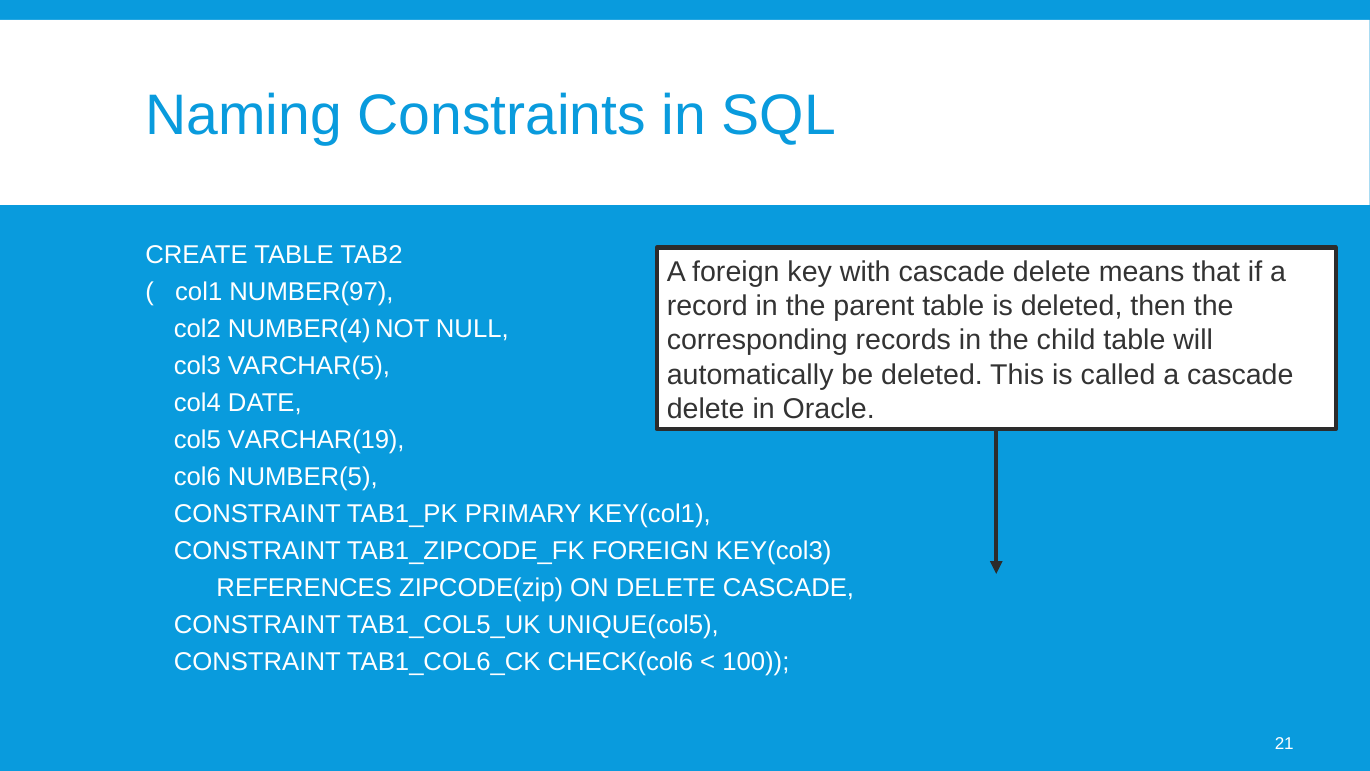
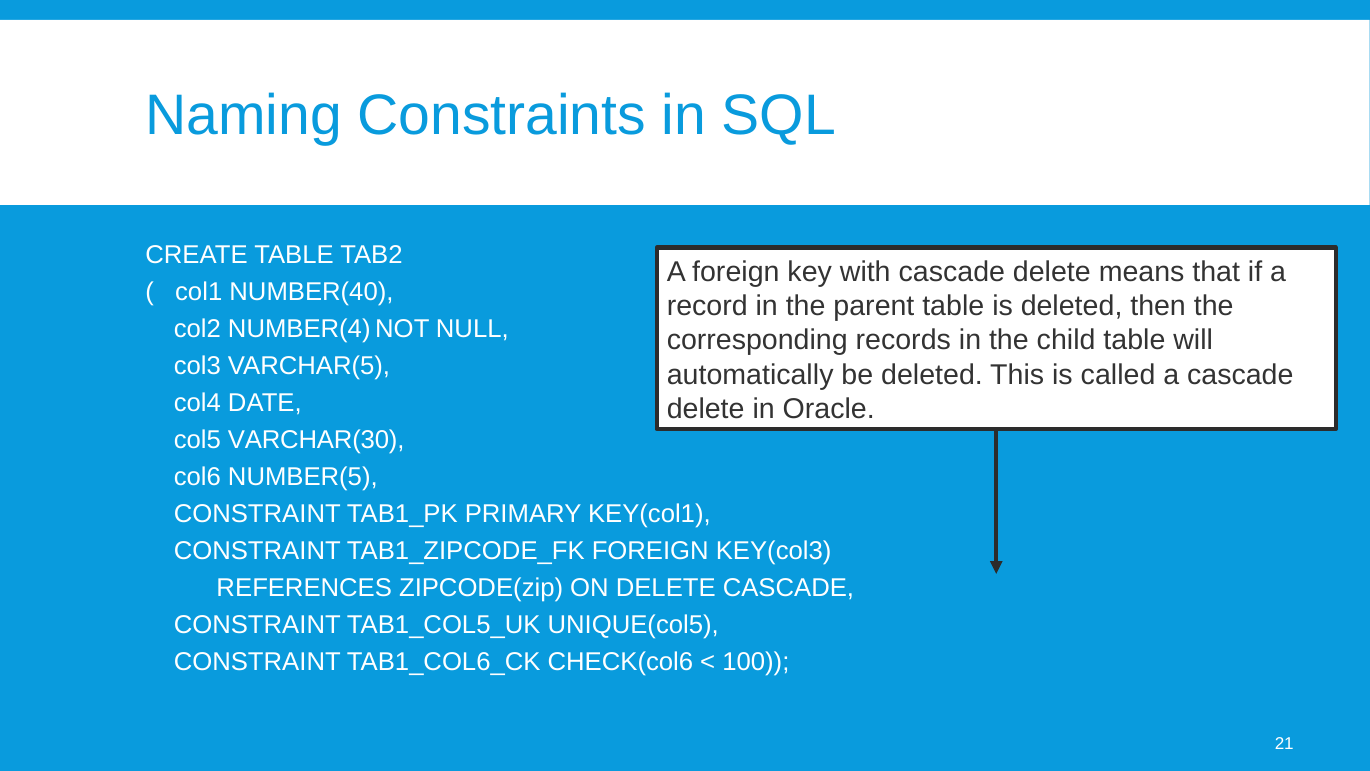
NUMBER(97: NUMBER(97 -> NUMBER(40 (311, 292)
VARCHAR(19: VARCHAR(19 -> VARCHAR(30 (316, 439)
